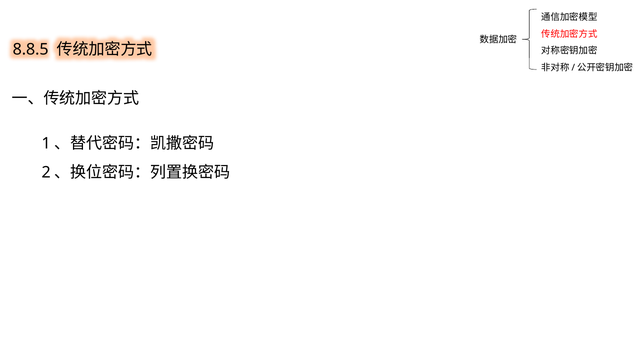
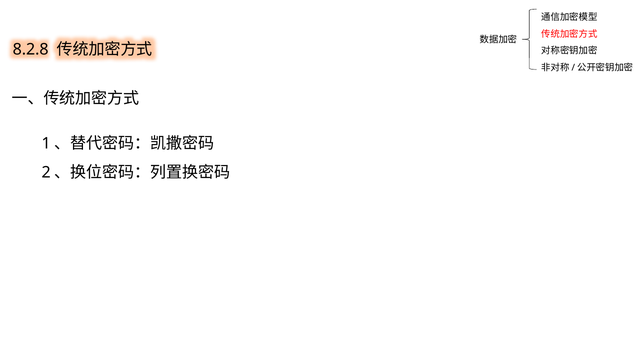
8.8.5: 8.8.5 -> 8.2.8 (31, 49)
